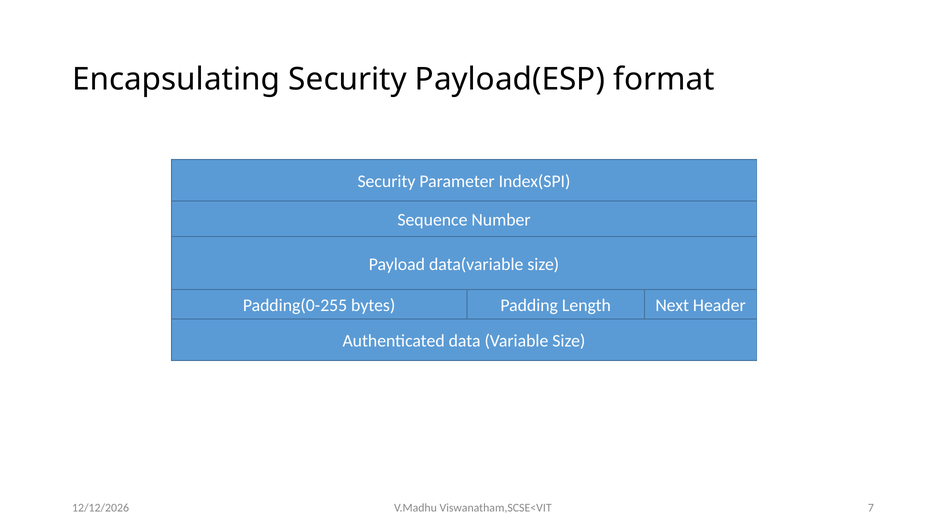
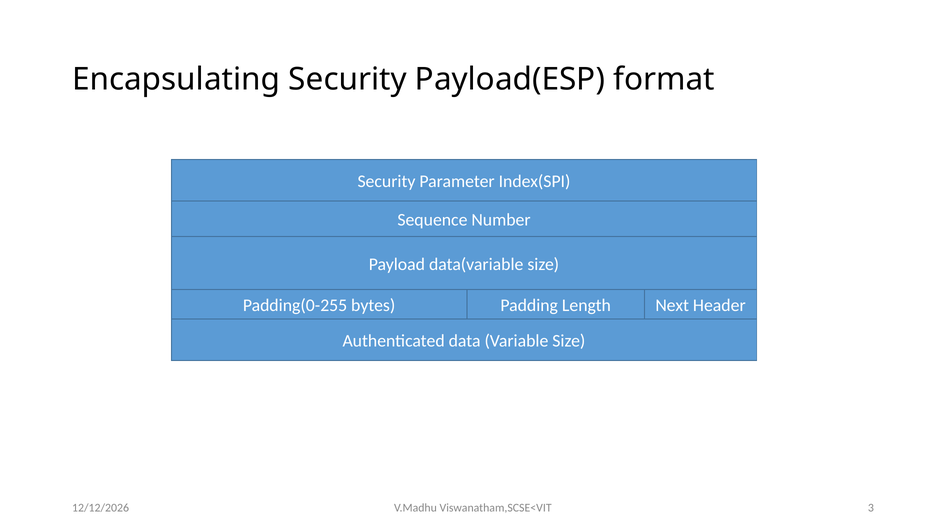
7: 7 -> 3 (871, 508)
